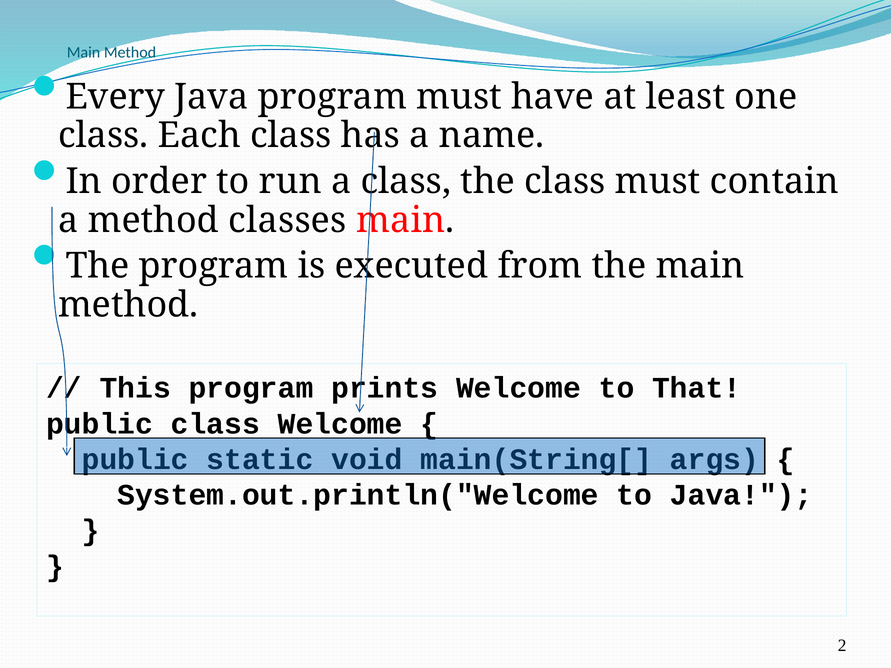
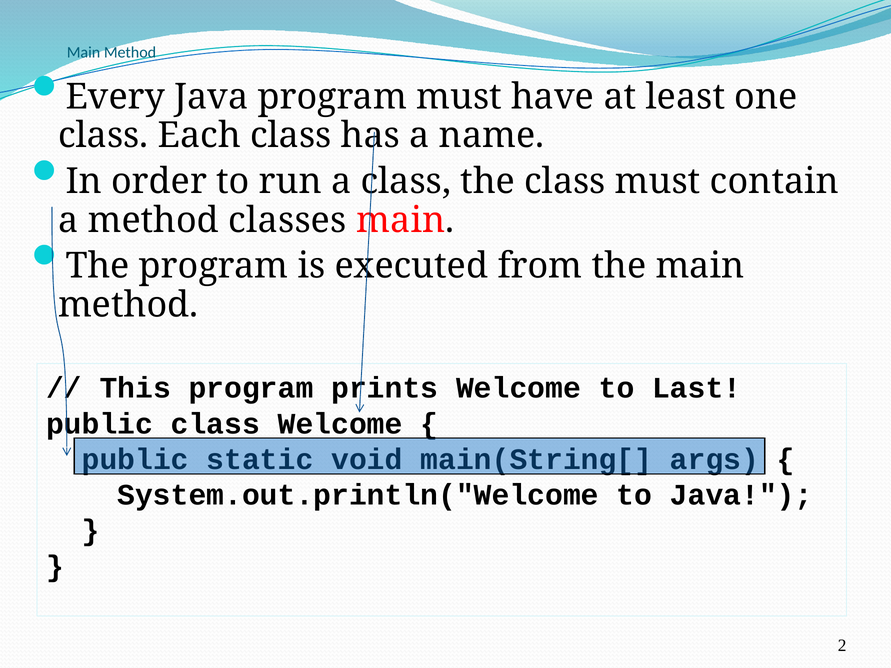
That: That -> Last (697, 388)
